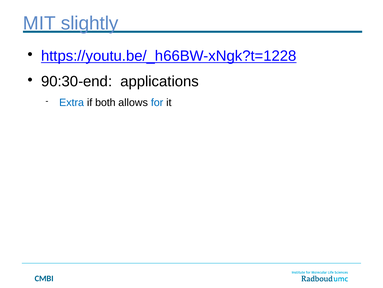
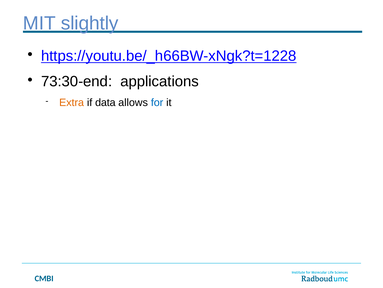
90:30-end: 90:30-end -> 73:30-end (77, 81)
Extra colour: blue -> orange (72, 102)
both: both -> data (105, 102)
